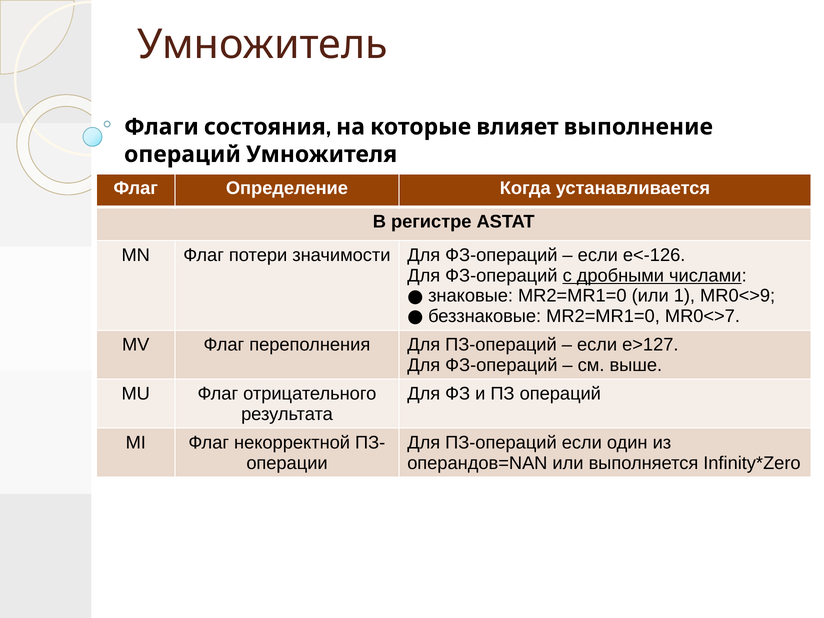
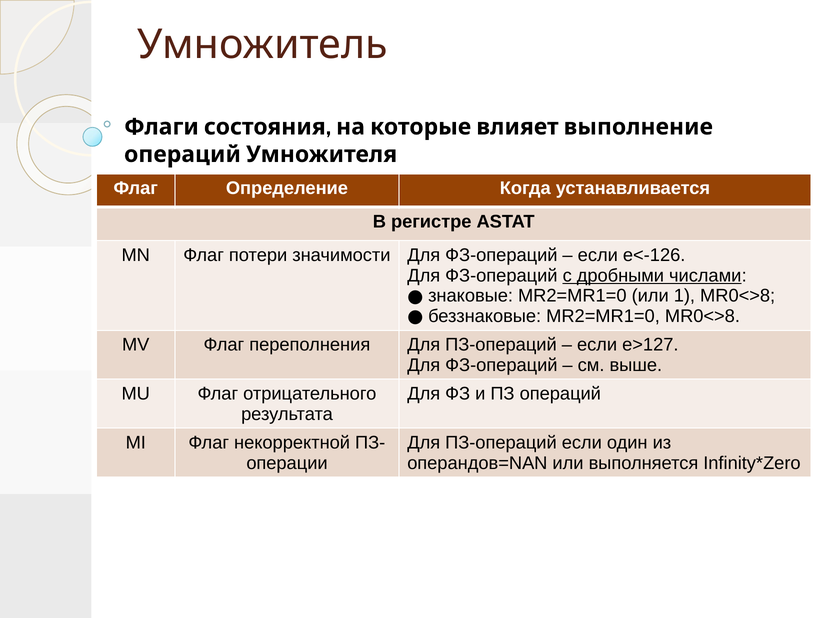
1 MR0<>9: MR0<>9 -> MR0<>8 (738, 296)
MR2=MR1=0 MR0<>7: MR0<>7 -> MR0<>8 (702, 316)
